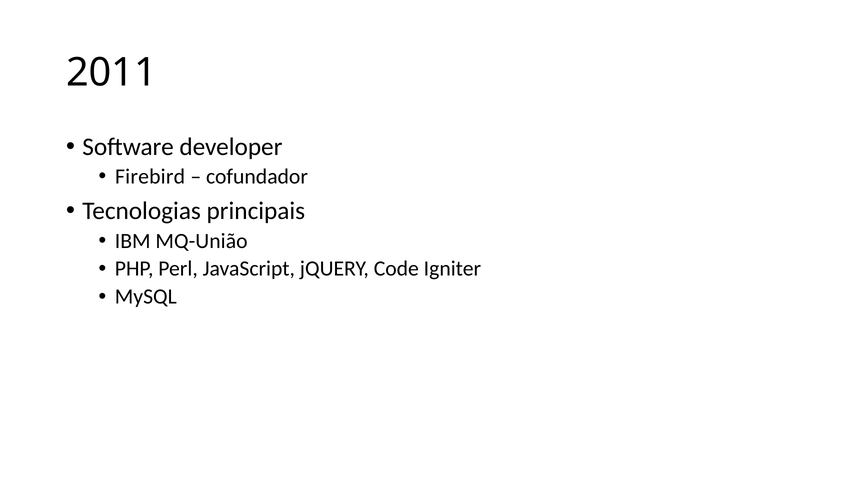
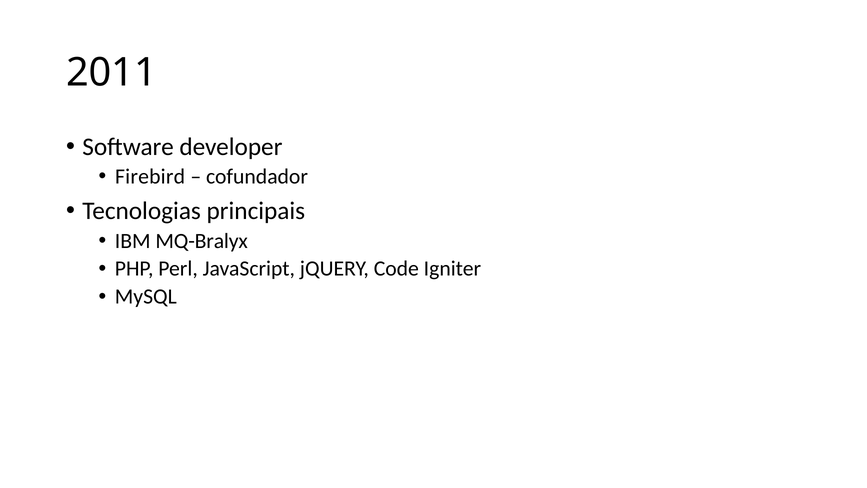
MQ-União: MQ-União -> MQ-Bralyx (202, 241)
